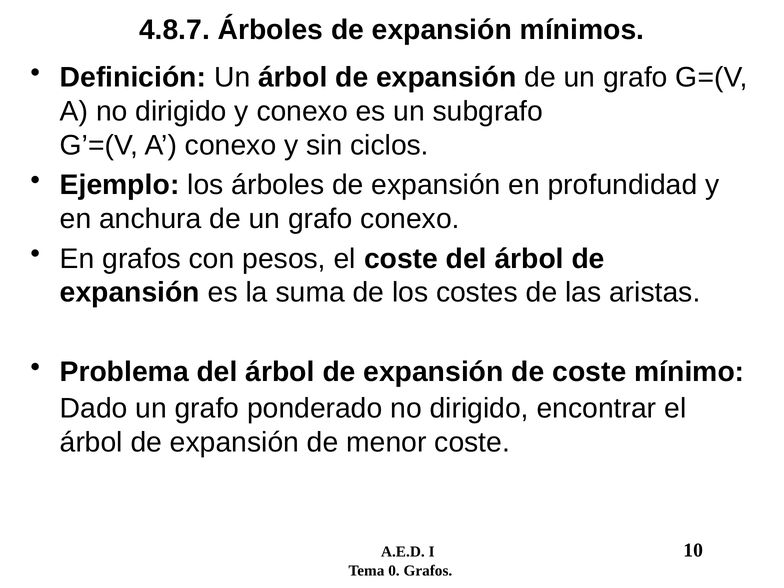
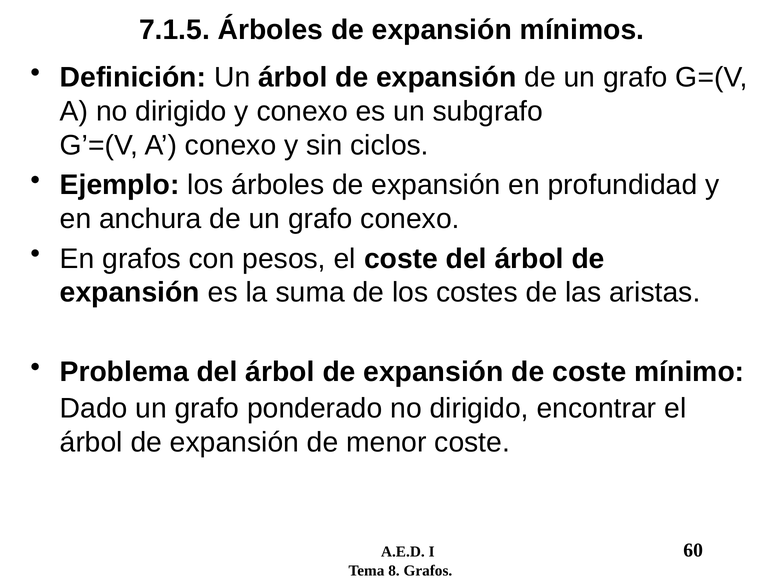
4.8.7: 4.8.7 -> 7.1.5 (174, 30)
10: 10 -> 60 (693, 550)
0: 0 -> 8 (394, 571)
